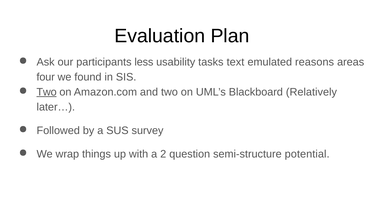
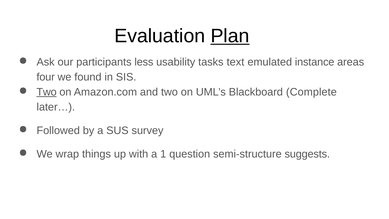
Plan underline: none -> present (230, 36)
reasons: reasons -> instance (315, 62)
Relatively: Relatively -> Complete (311, 92)
2: 2 -> 1 (163, 154)
potential: potential -> suggests (307, 154)
